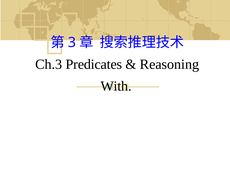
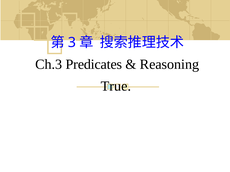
With: With -> True (116, 86)
